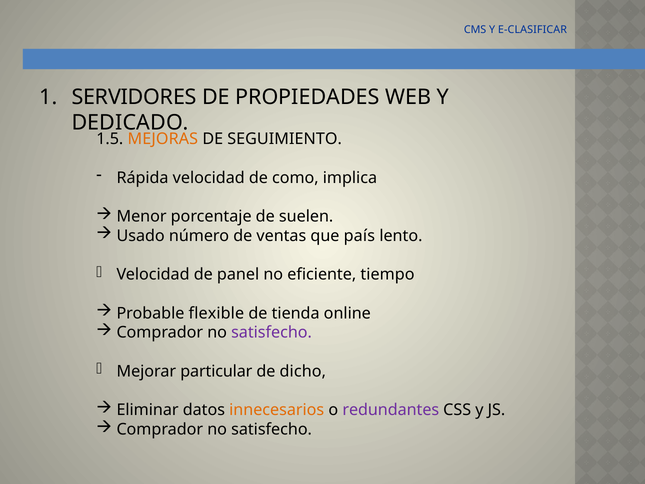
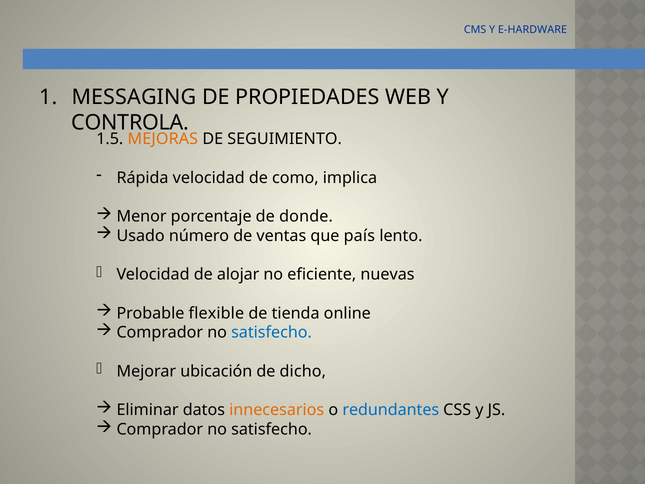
E-CLASIFICAR: E-CLASIFICAR -> E-HARDWARE (532, 30)
SERVIDORES: SERVIDORES -> MESSAGING (134, 97)
DEDICADO: DEDICADO -> CONTROLA (130, 123)
suelen: suelen -> donde (306, 216)
panel: panel -> alojar (238, 274)
tiempo: tiempo -> nuevas (388, 274)
satisfecho colour: purple -> blue (272, 332)
particular: particular -> ubicación (216, 371)
redundantes colour: purple -> blue (391, 410)
